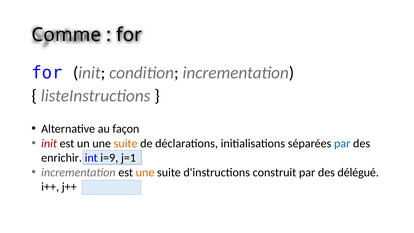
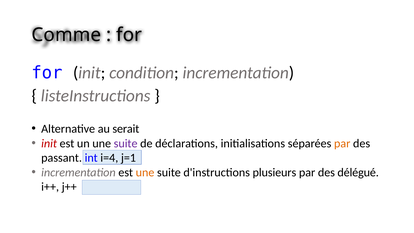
façon: façon -> serait (126, 129)
suite colour: orange -> purple (126, 143)
par colour: blue -> orange (342, 143)
enrichir: enrichir -> passant (62, 158)
i=9: i=9 -> i=4 (109, 158)
construit: construit -> plusieurs (274, 172)
